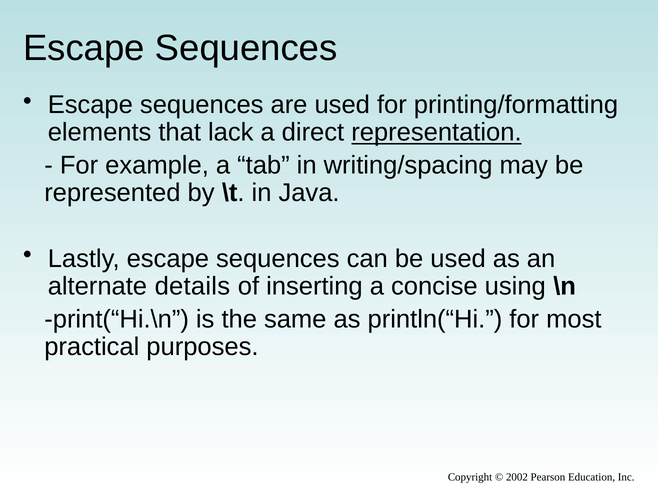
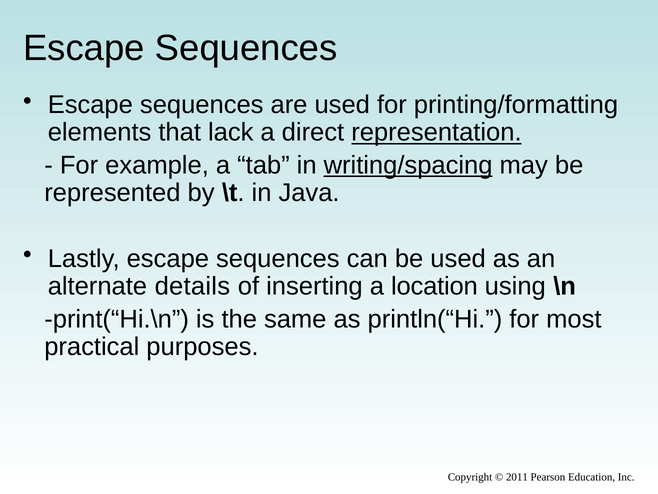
writing/spacing underline: none -> present (408, 165)
concise: concise -> location (434, 286)
2002: 2002 -> 2011 (517, 477)
